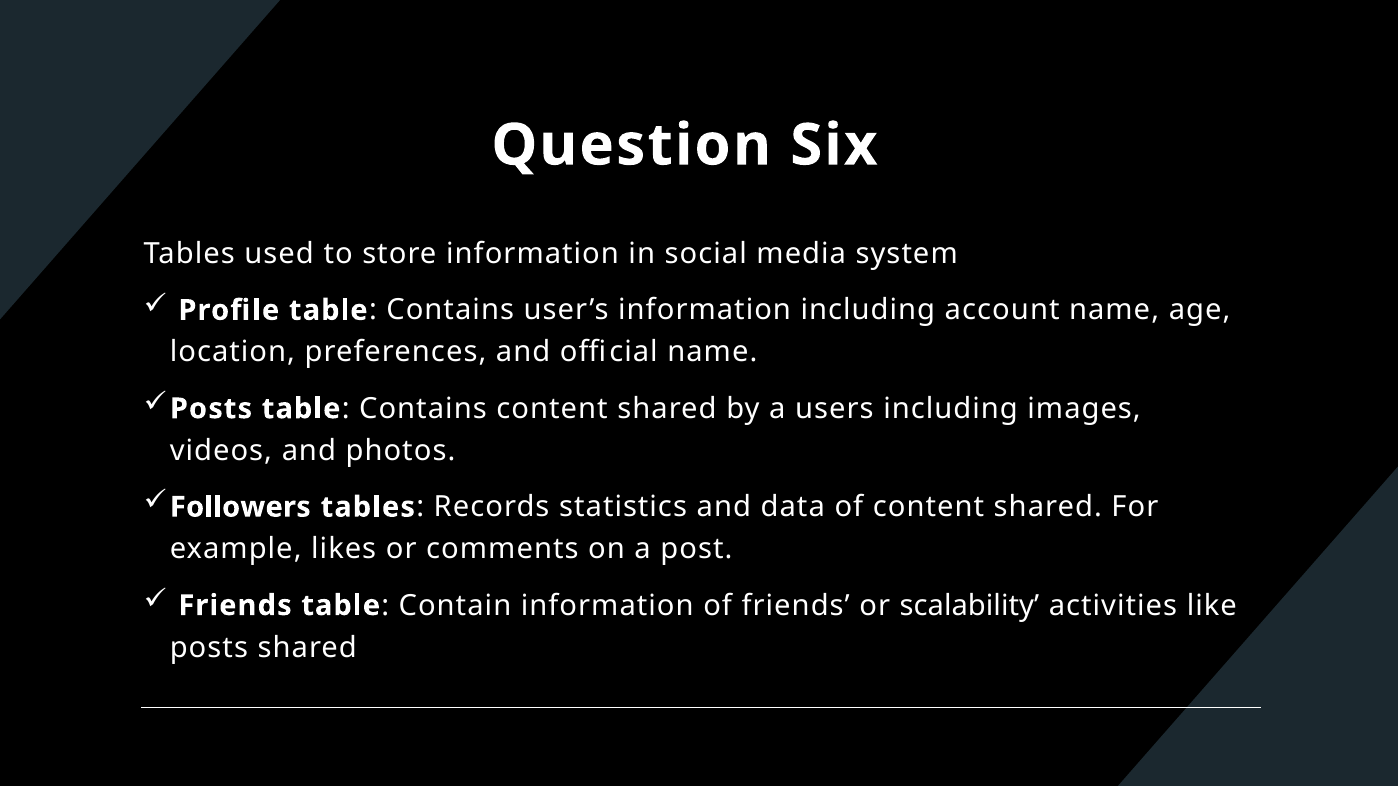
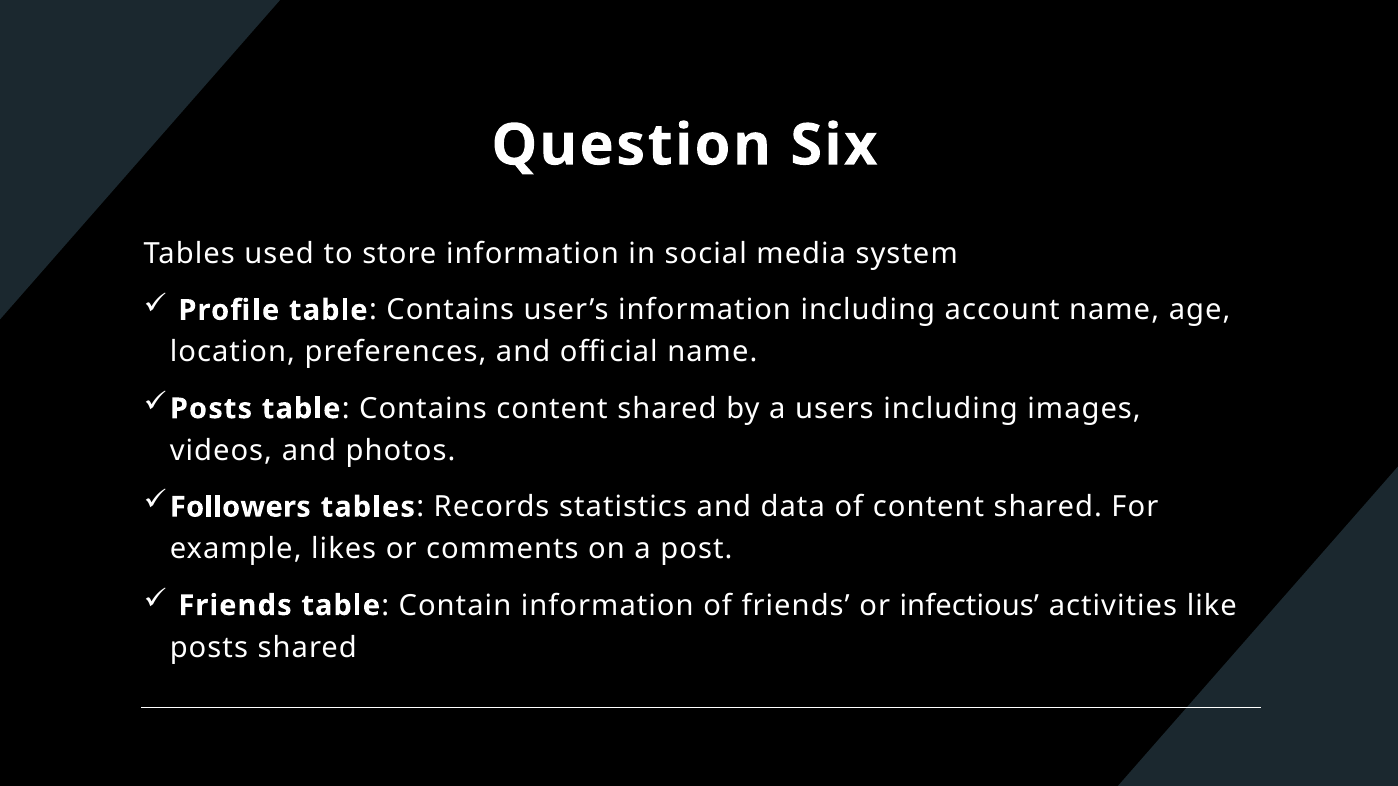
scalability: scalability -> infectious (969, 606)
